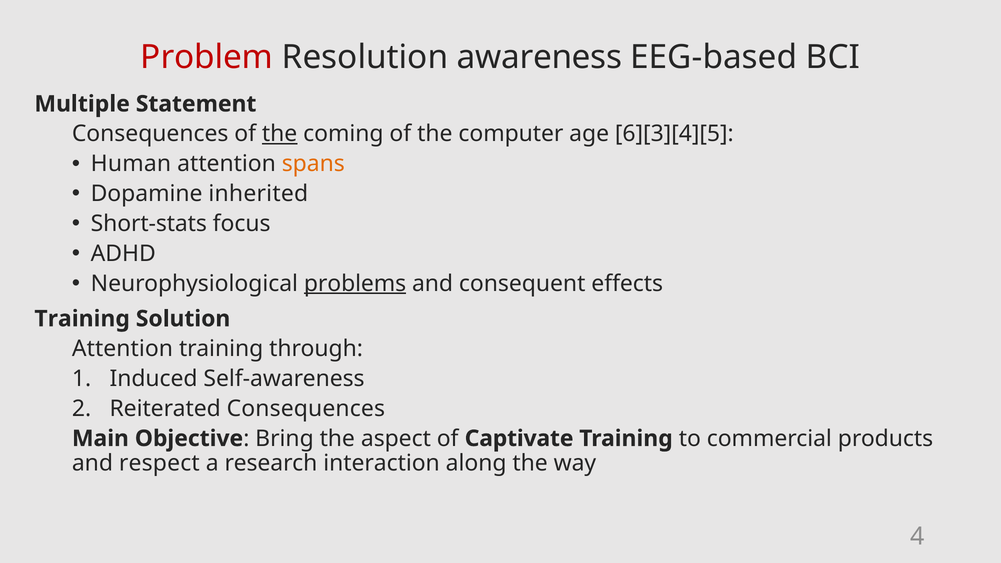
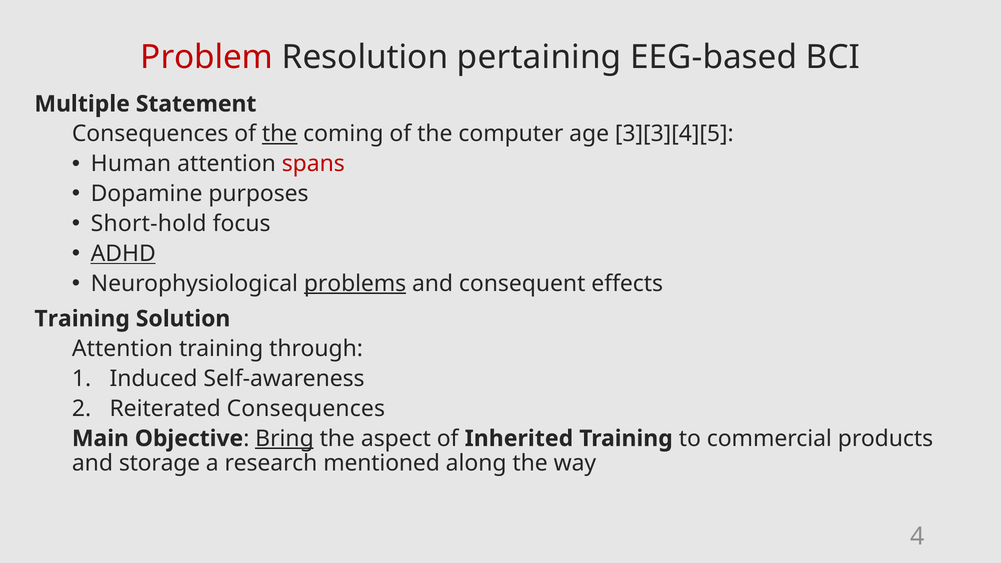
awareness: awareness -> pertaining (539, 57)
6][3][4][5: 6][3][4][5 -> 3][3][4][5 (674, 134)
spans colour: orange -> red (313, 164)
inherited: inherited -> purposes (258, 194)
Short-stats: Short-stats -> Short-hold (149, 224)
ADHD underline: none -> present (123, 254)
Bring underline: none -> present (285, 439)
Captivate: Captivate -> Inherited (519, 439)
respect: respect -> storage (160, 463)
interaction: interaction -> mentioned (382, 463)
